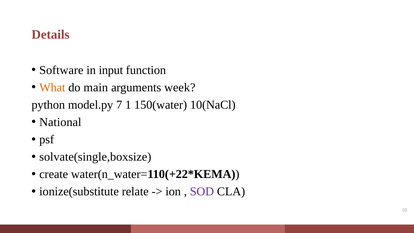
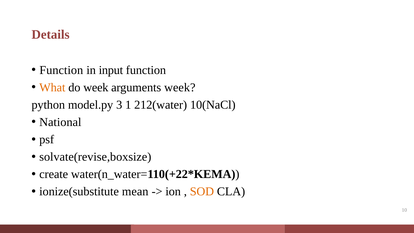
Software: Software -> Function (61, 70)
do main: main -> week (96, 87)
7: 7 -> 3 (119, 105)
150(water: 150(water -> 212(water (161, 105)
solvate(single,boxsize: solvate(single,boxsize -> solvate(revise,boxsize (95, 157)
relate: relate -> mean (135, 192)
SOD colour: purple -> orange (202, 192)
